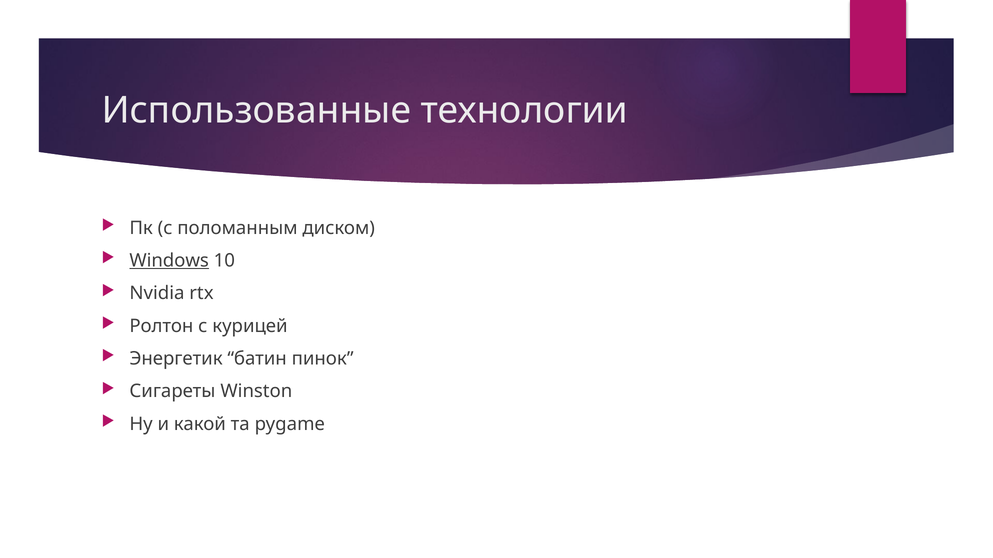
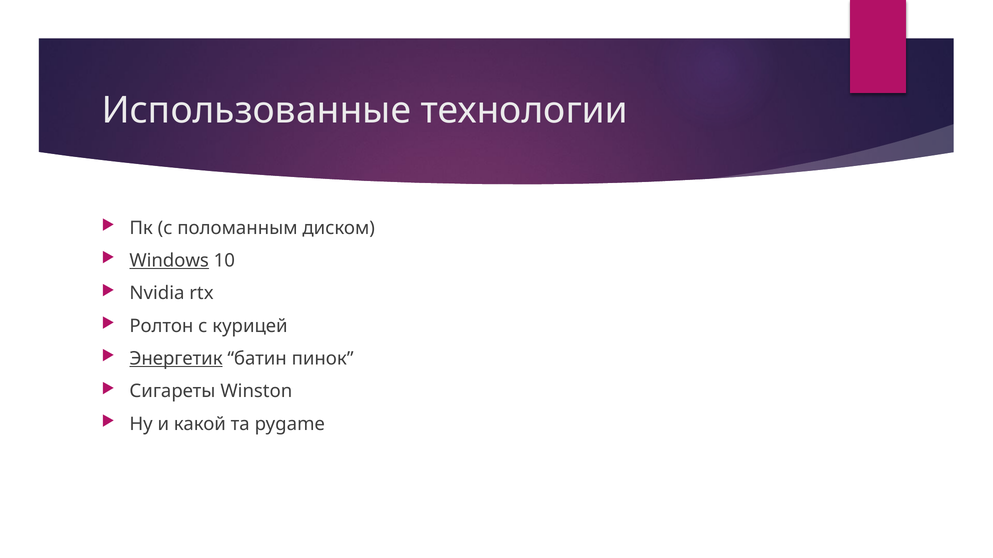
Энергетик underline: none -> present (176, 359)
